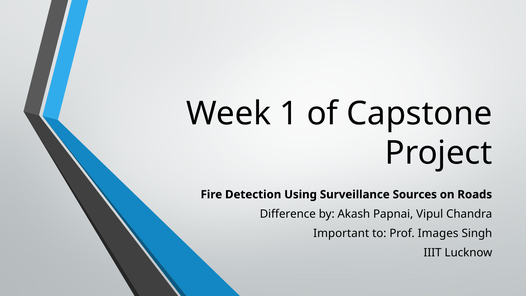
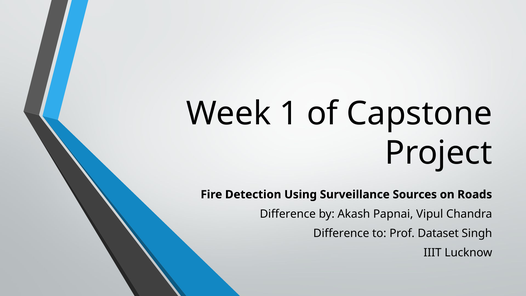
Important: Important -> Difference (341, 233)
Images: Images -> Dataset (438, 233)
